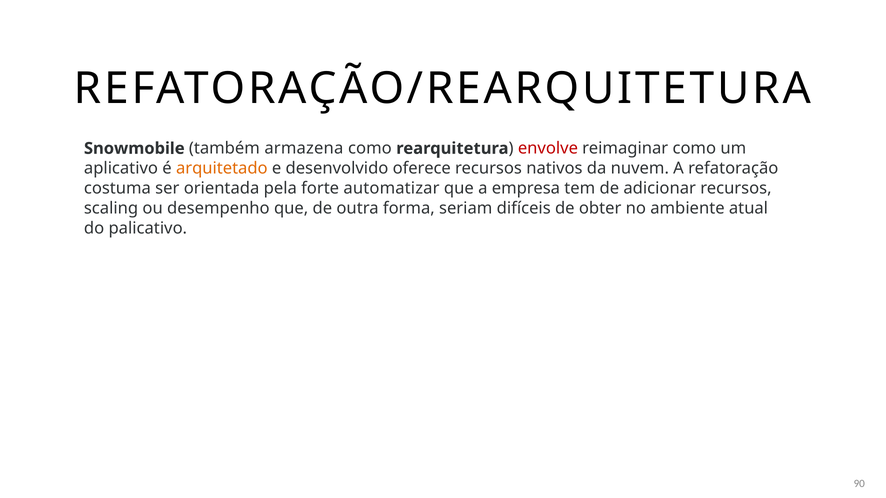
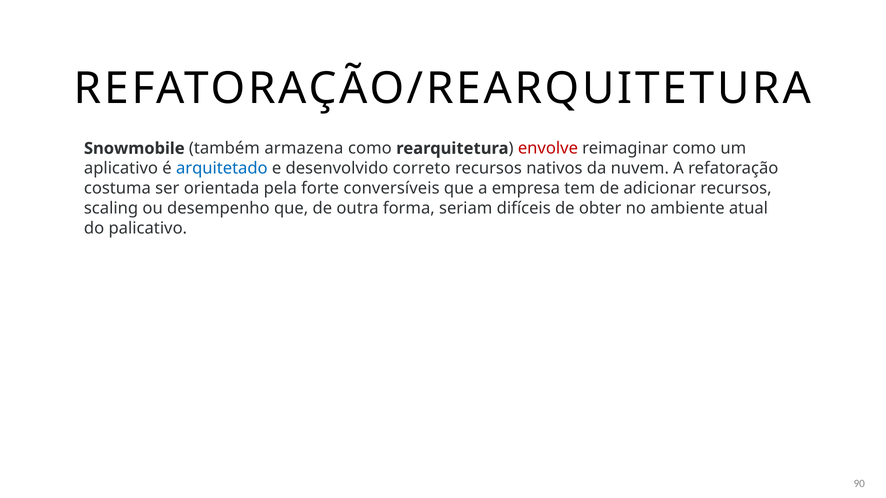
arquitetado colour: orange -> blue (222, 168)
oferece: oferece -> correto (422, 168)
automatizar: automatizar -> conversíveis (392, 188)
